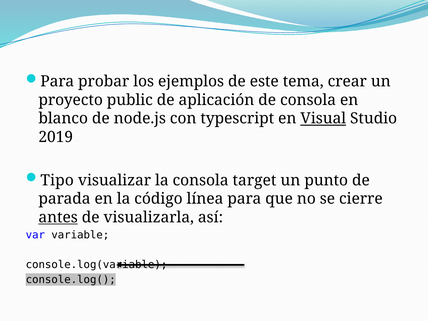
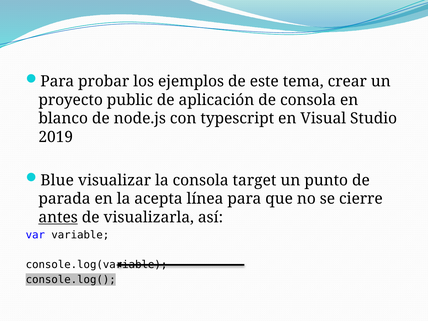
Visual underline: present -> none (323, 118)
Tipo: Tipo -> Blue (57, 180)
código: código -> acepta (158, 199)
